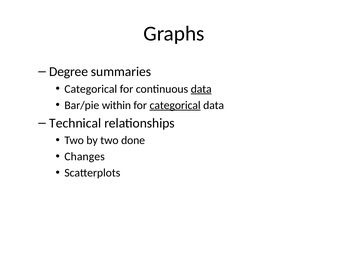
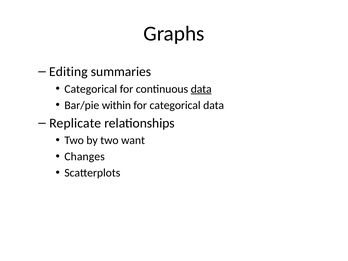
Degree: Degree -> Editing (68, 72)
categorical underline: present -> none (175, 105)
Technical: Technical -> Replicate (75, 123)
done: done -> want (133, 140)
